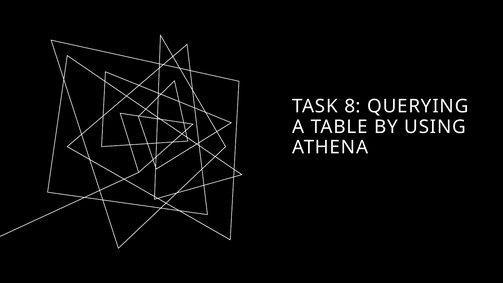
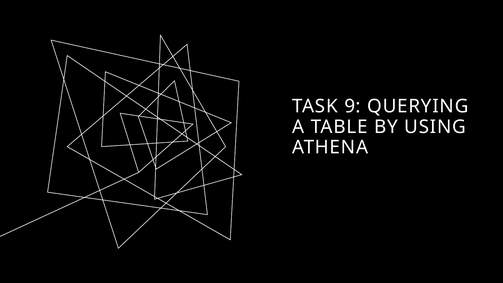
8: 8 -> 9 (352, 106)
